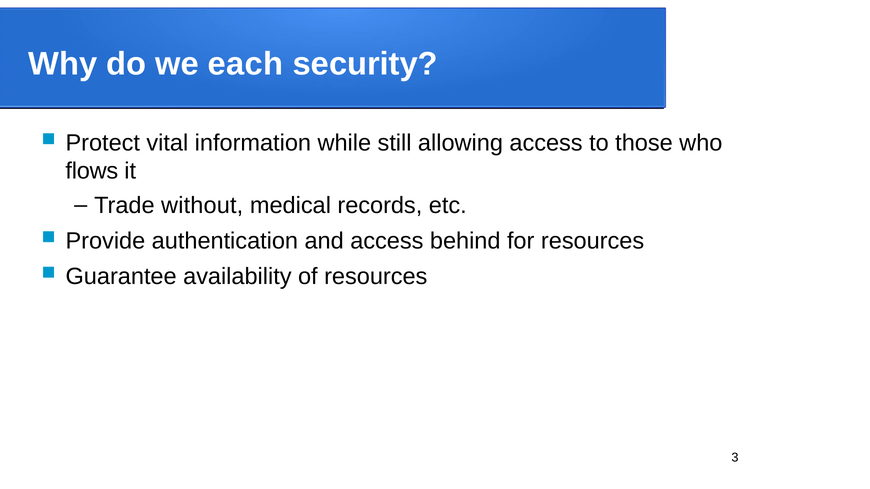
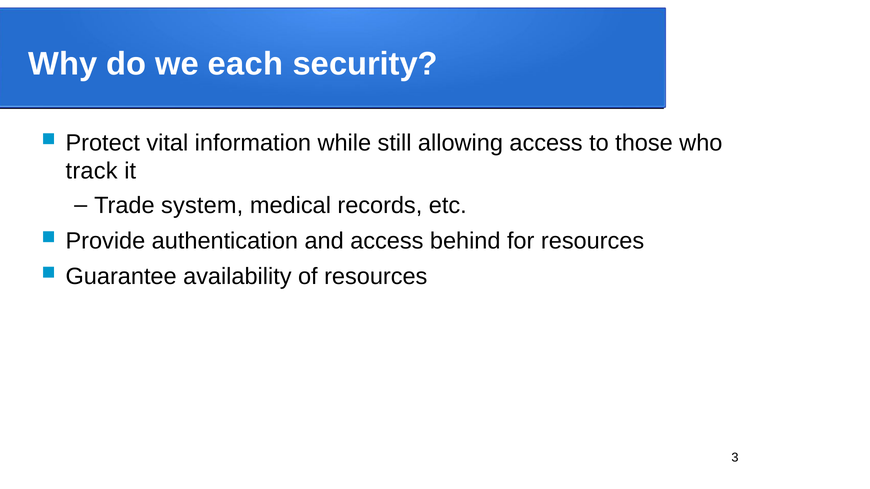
flows: flows -> track (92, 171)
without: without -> system (202, 206)
